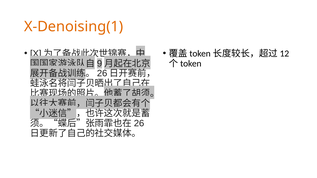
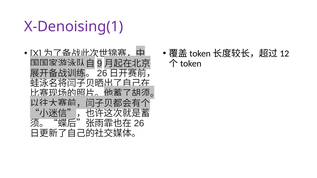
X-Denoising(1 colour: orange -> purple (74, 27)
